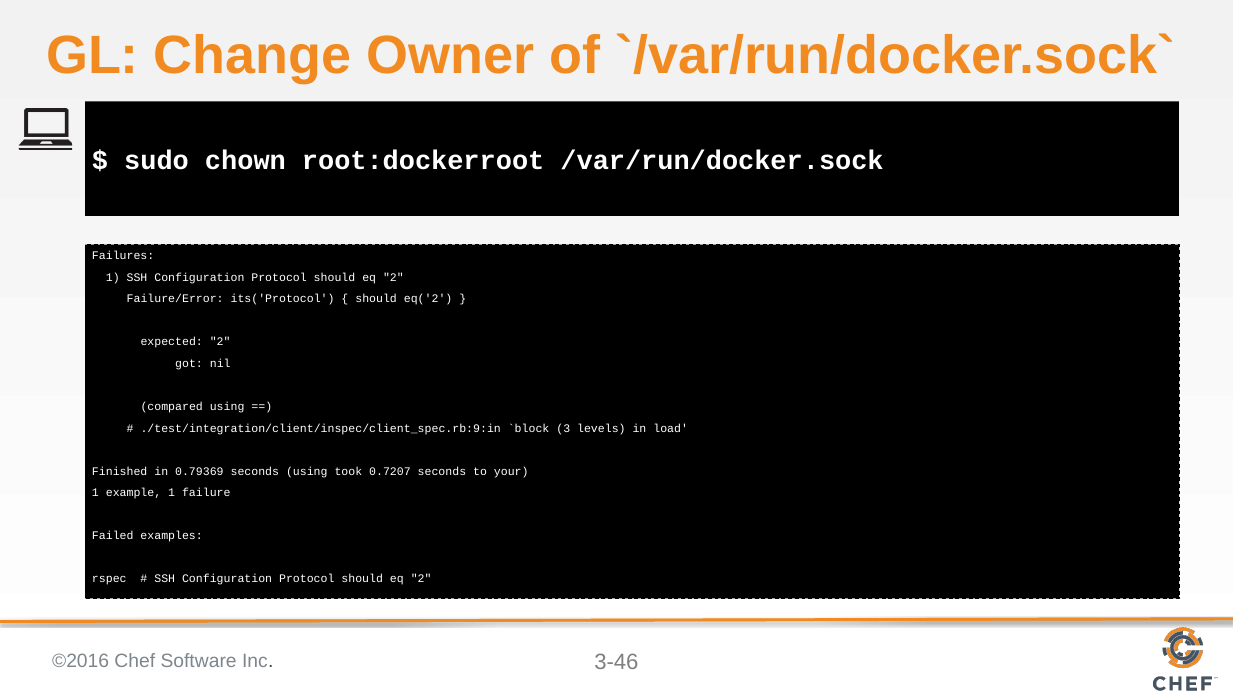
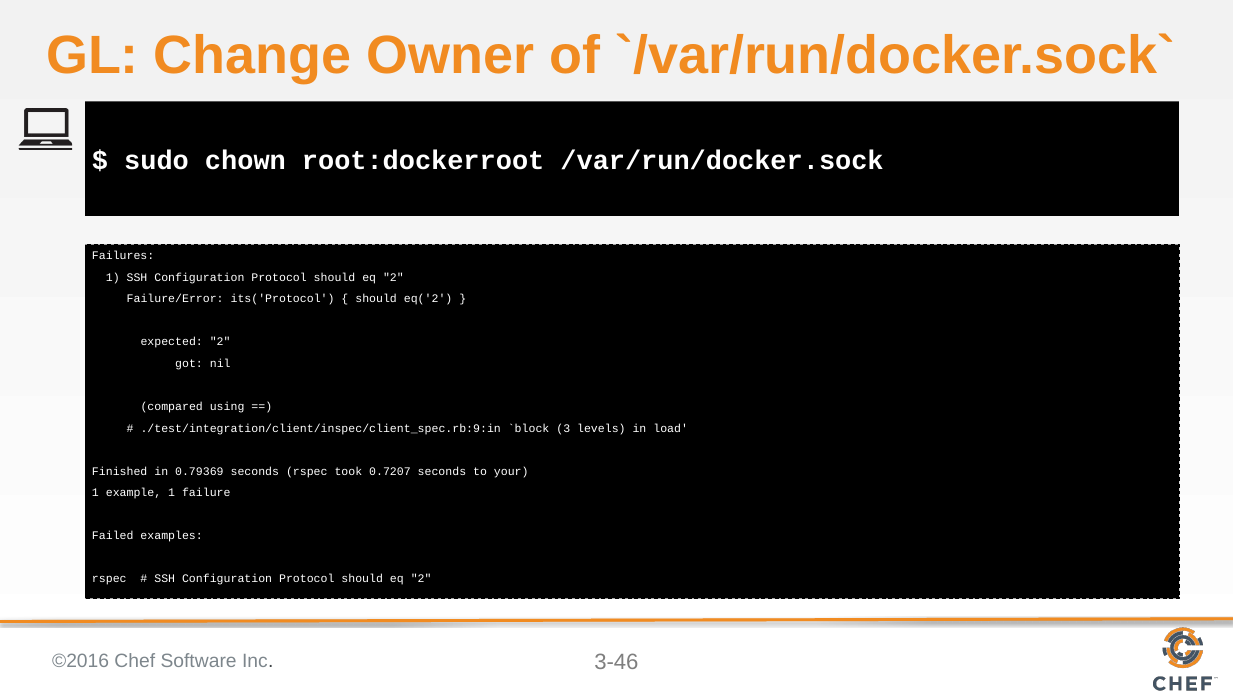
seconds using: using -> rspec (307, 472)
